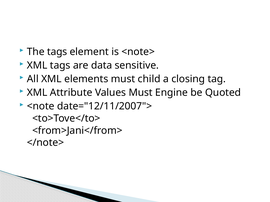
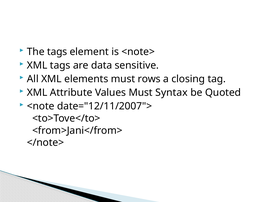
child: child -> rows (149, 79)
Engine: Engine -> Syntax (171, 93)
